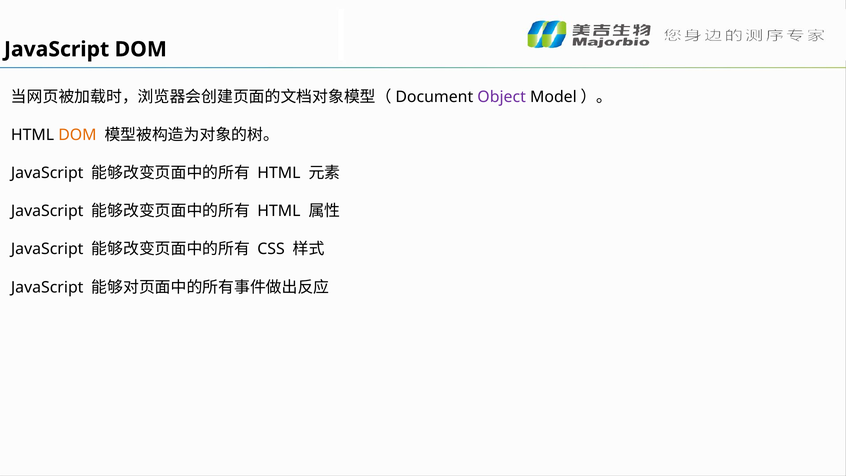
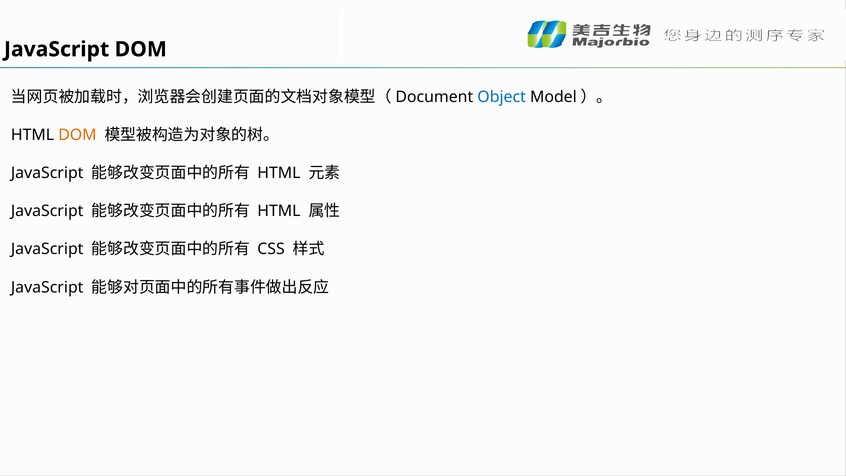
Object colour: purple -> blue (502, 97)
